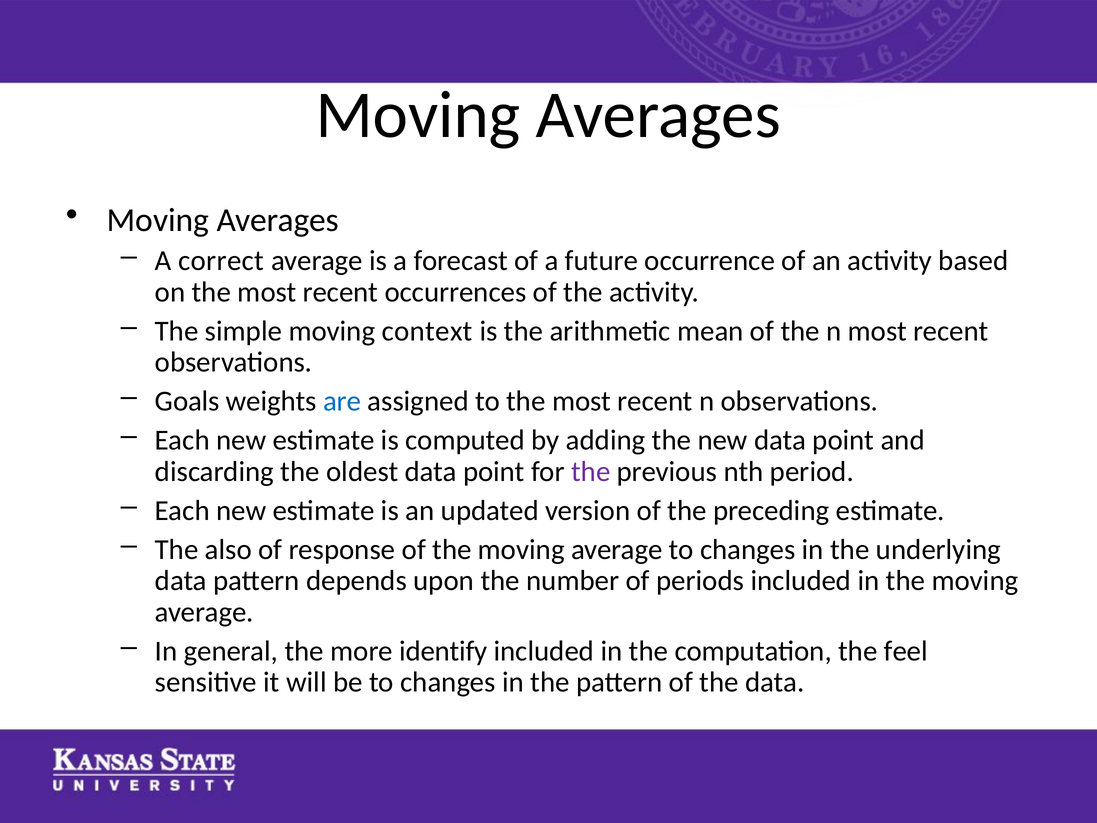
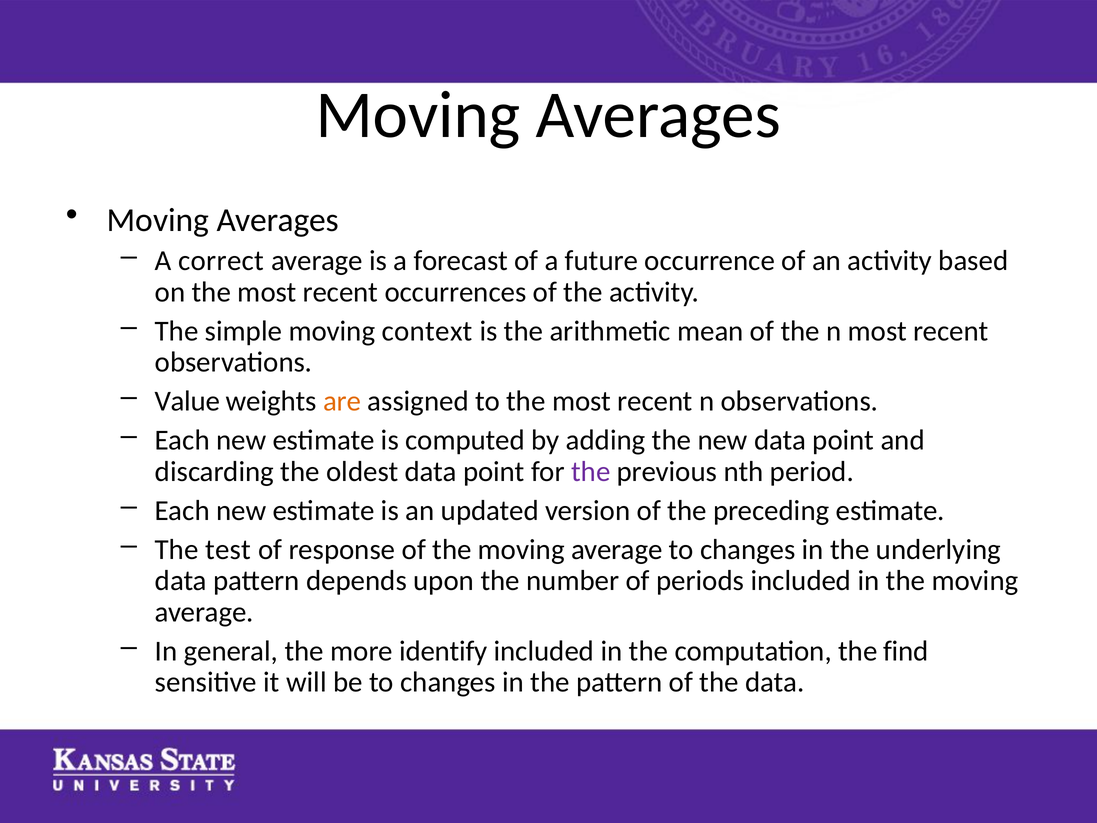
Goals: Goals -> Value (187, 401)
are colour: blue -> orange (342, 401)
also: also -> test (228, 549)
feel: feel -> find (906, 651)
